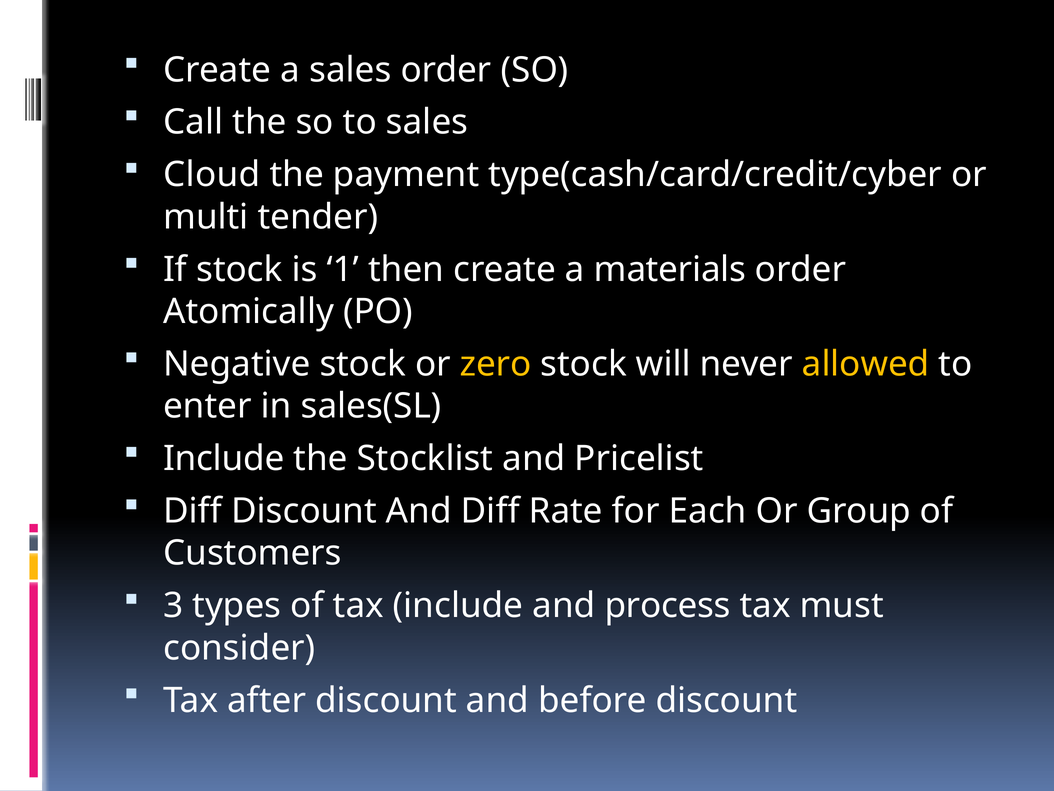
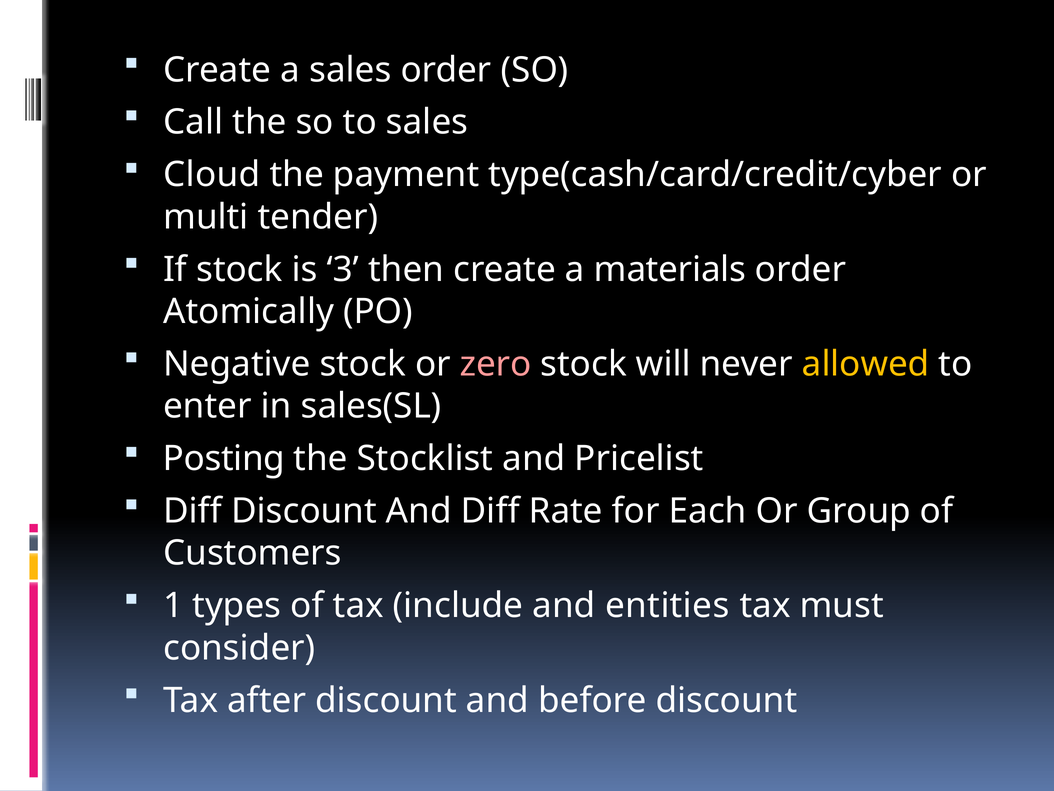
1: 1 -> 3 (343, 269)
zero colour: yellow -> pink (496, 364)
Include: Include -> Posting (224, 458)
3: 3 -> 1 (173, 605)
process: process -> entities (667, 605)
